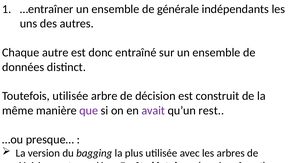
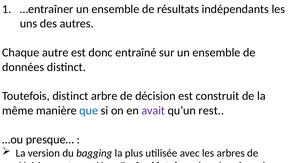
générale: générale -> résultats (178, 9)
Toutefois utilisée: utilisée -> distinct (70, 96)
que colour: purple -> blue (89, 111)
